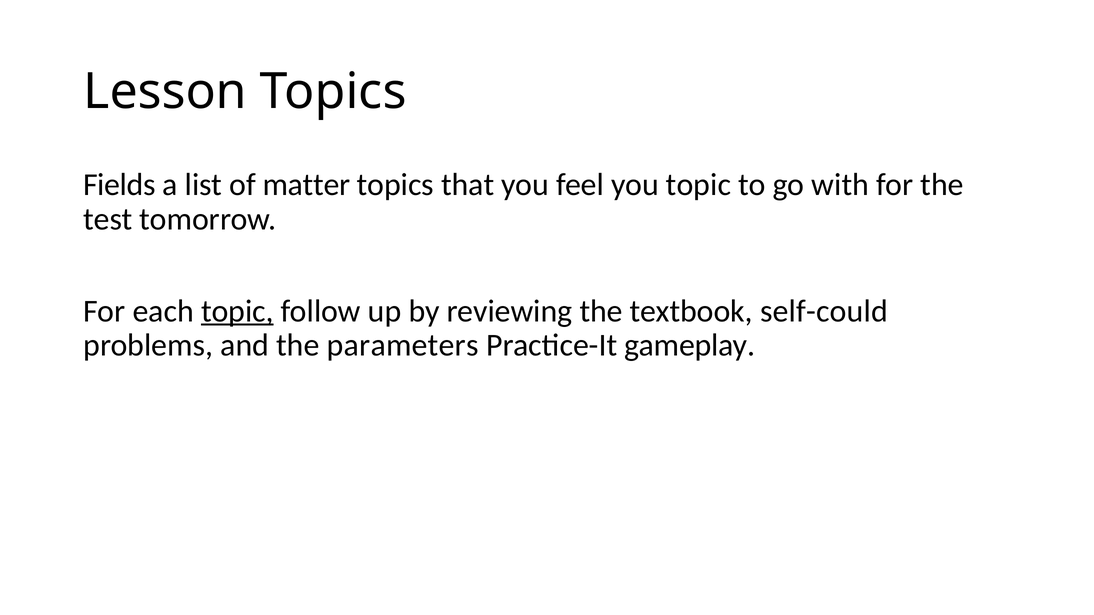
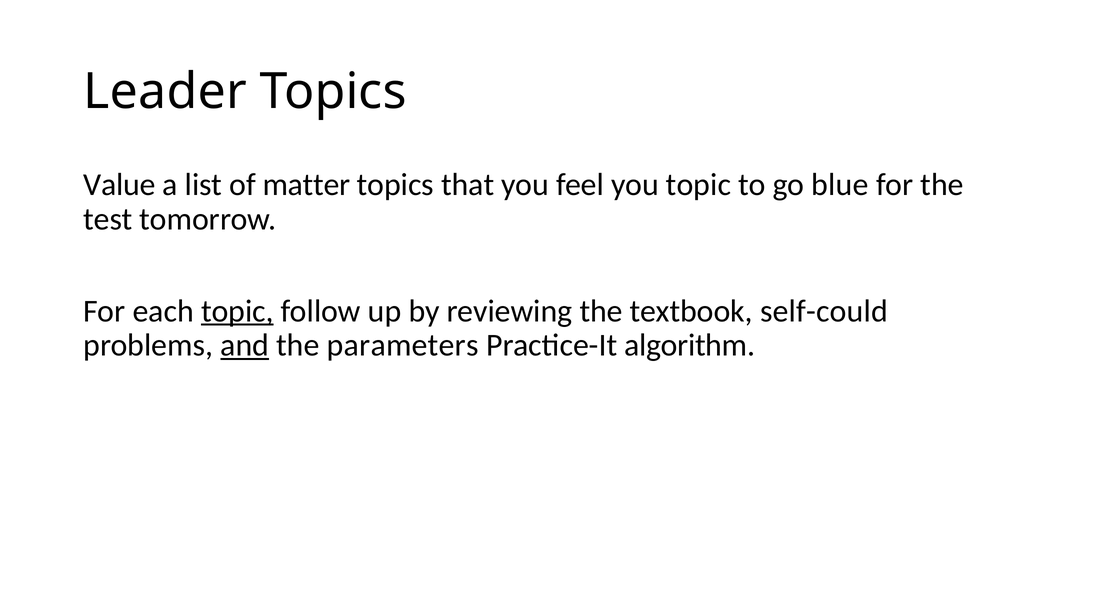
Lesson: Lesson -> Leader (165, 92)
Fields: Fields -> Value (119, 185)
with: with -> blue (840, 185)
and underline: none -> present (245, 346)
gameplay: gameplay -> algorithm (690, 346)
